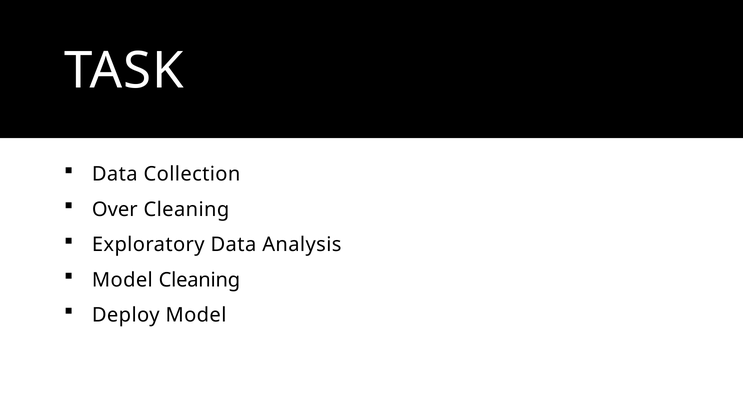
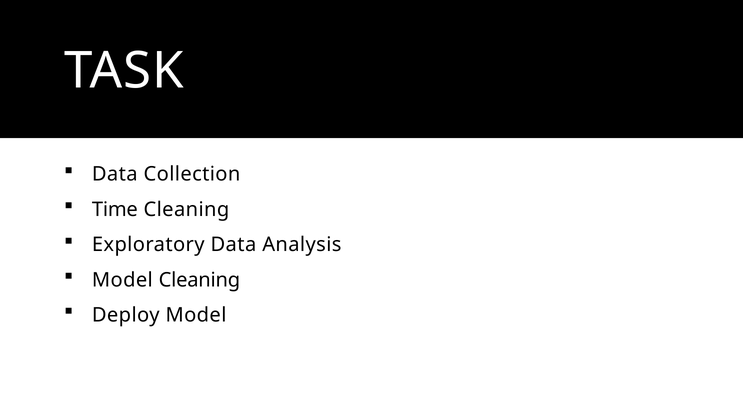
Over: Over -> Time (115, 209)
